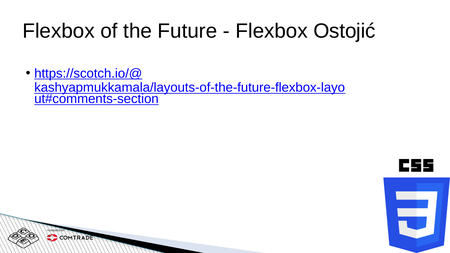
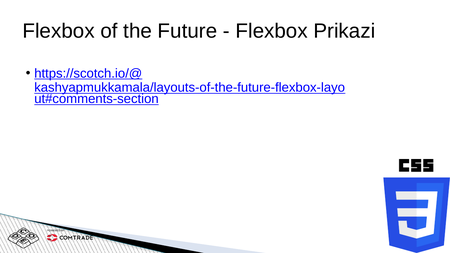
Ostojić: Ostojić -> Prikazi (344, 31)
